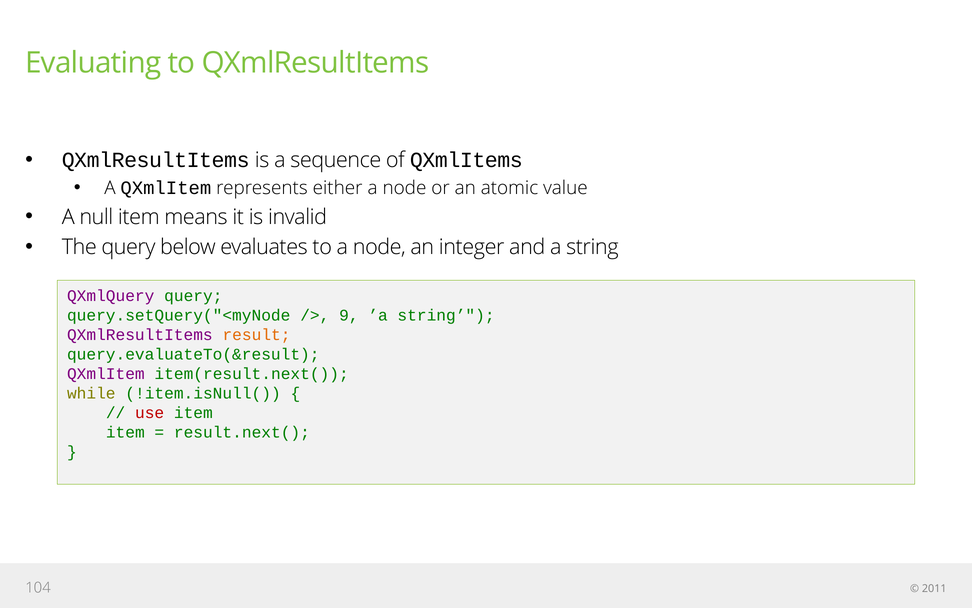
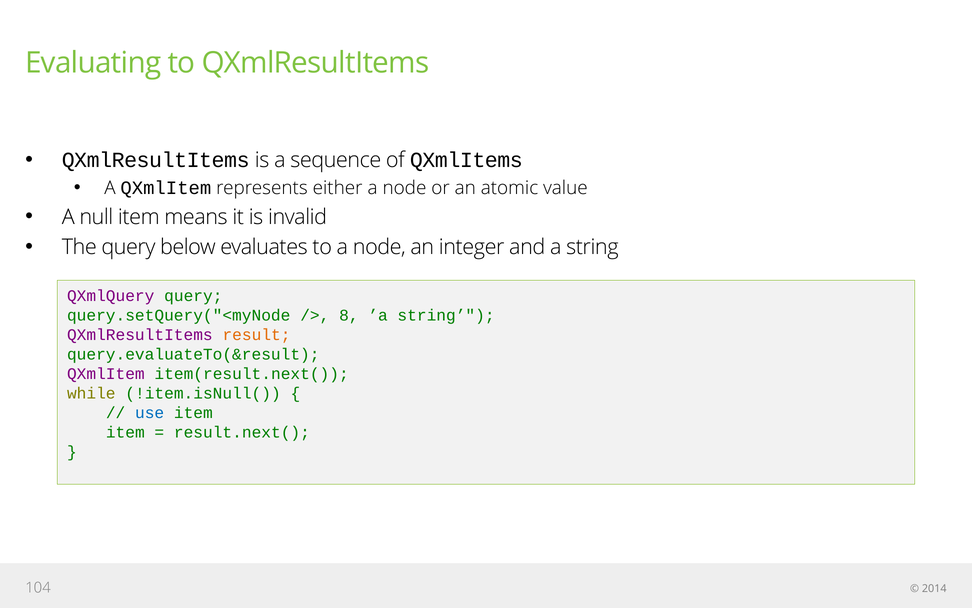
9: 9 -> 8 (349, 315)
use colour: red -> blue (150, 412)
2011: 2011 -> 2014 (934, 588)
